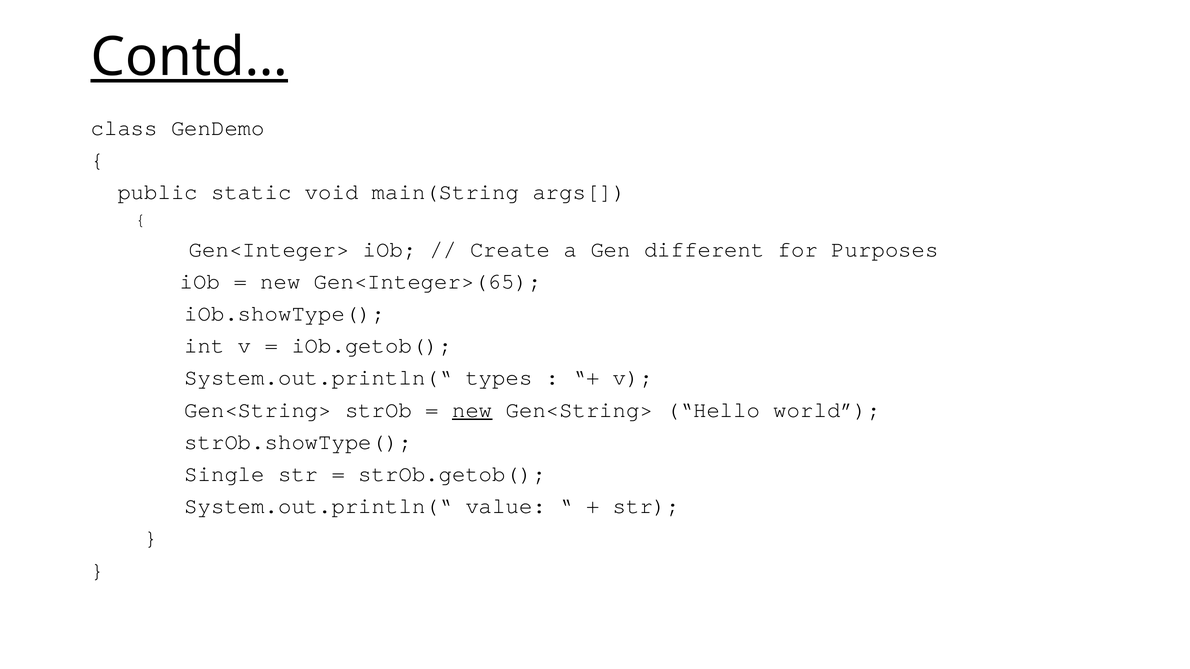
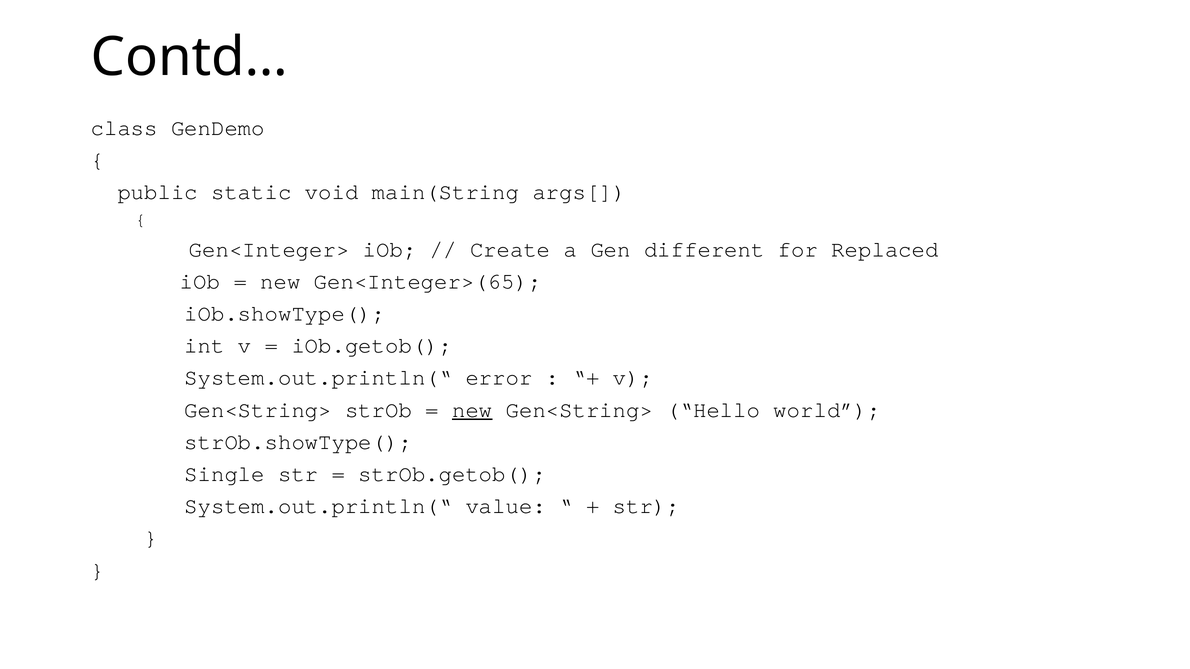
Contd… underline: present -> none (189, 57)
Purposes: Purposes -> Replaced (885, 249)
types: types -> error (499, 378)
